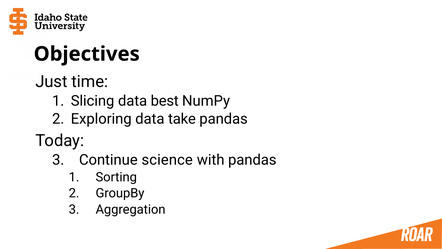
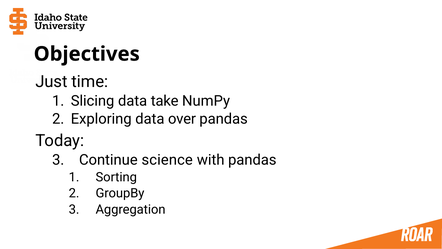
best: best -> take (165, 101)
take: take -> over (182, 119)
